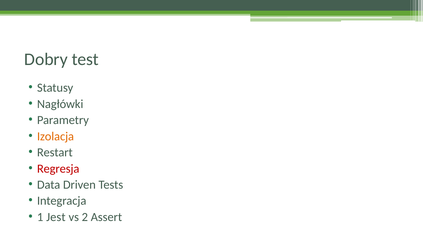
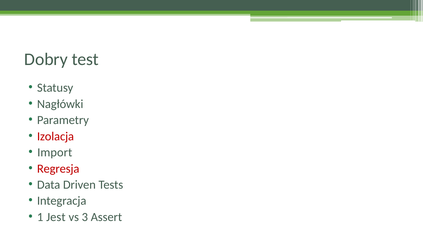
Izolacja colour: orange -> red (55, 136)
Restart: Restart -> Import (55, 152)
2: 2 -> 3 (85, 217)
